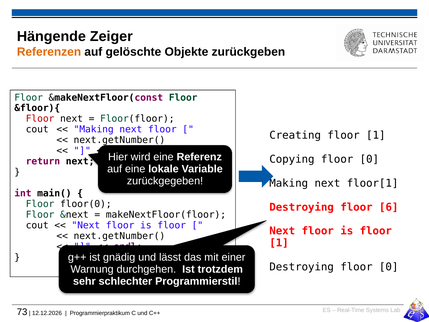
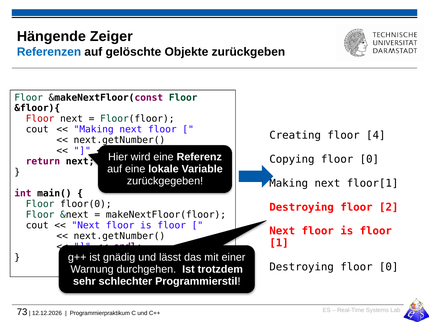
Referenzen colour: orange -> blue (49, 52)
Creating floor 1: 1 -> 4 (376, 135)
6: 6 -> 2 (389, 207)
